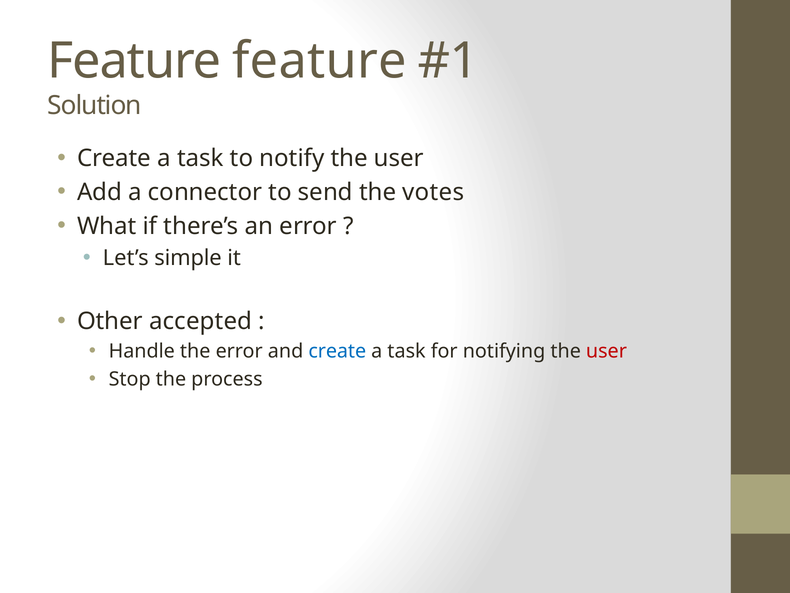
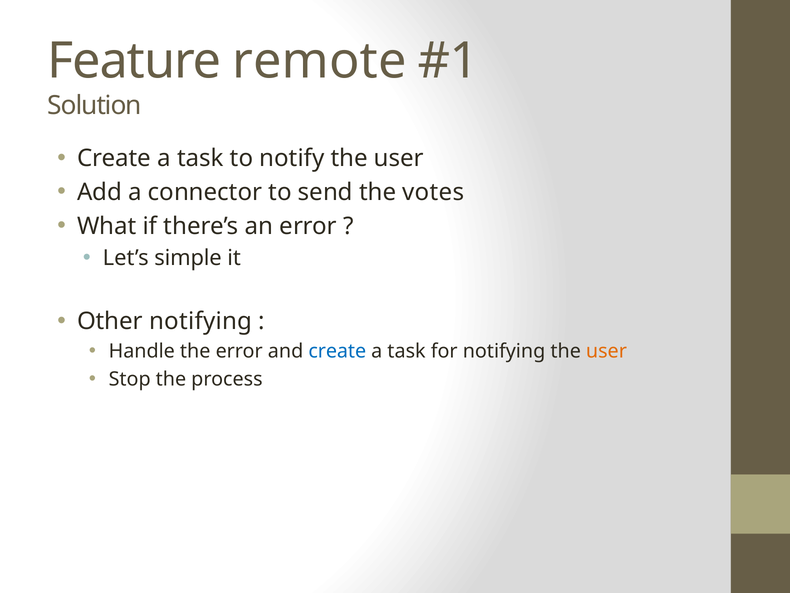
Feature feature: feature -> remote (320, 61)
Other accepted: accepted -> notifying (201, 321)
user colour: red -> orange (606, 351)
